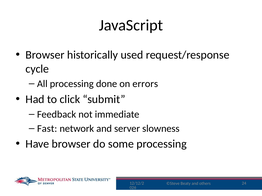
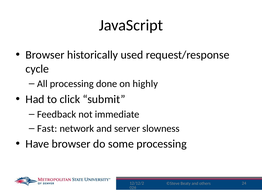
errors: errors -> highly (145, 84)
